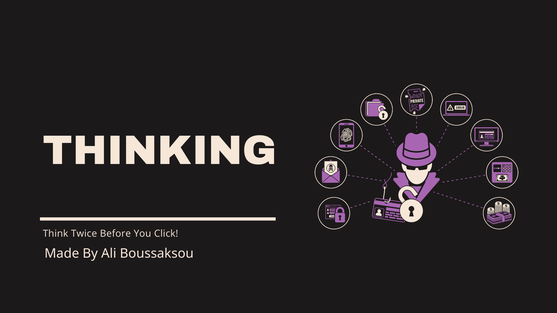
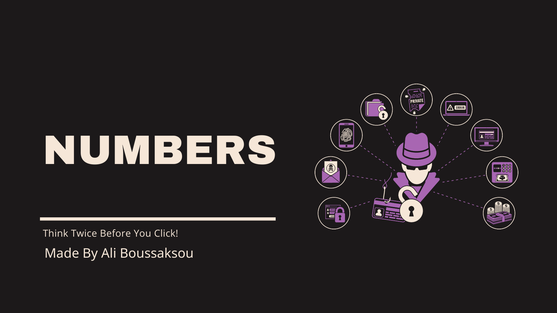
THINKING: THINKING -> NUMBERS (160, 151)
